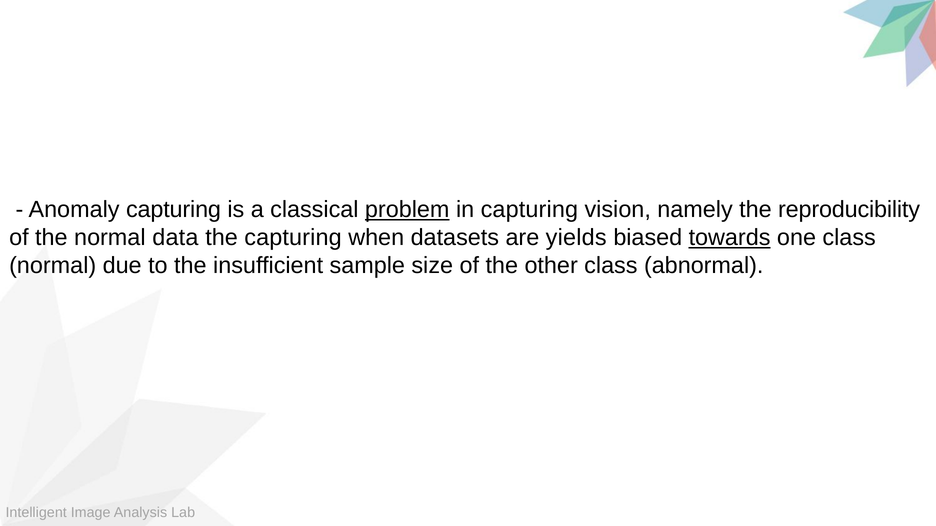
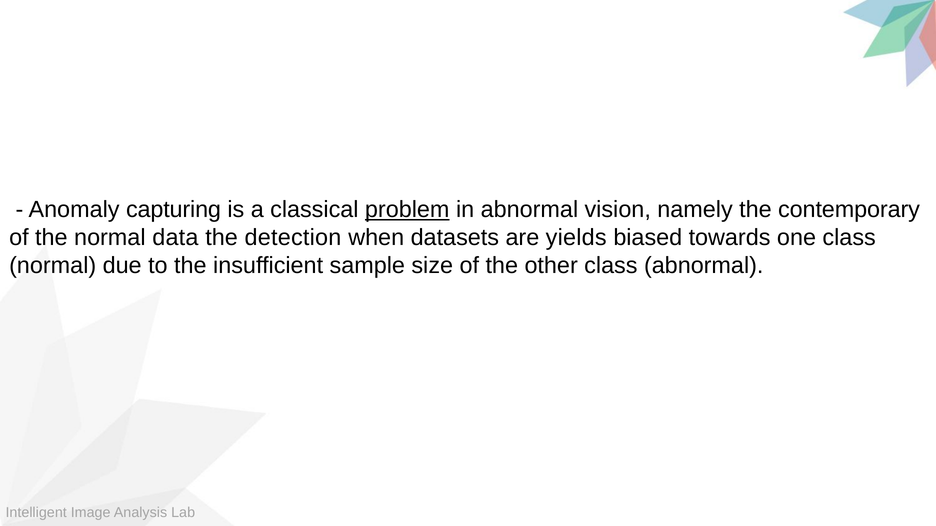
in capturing: capturing -> abnormal (529, 210)
reproducibility: reproducibility -> contemporary (849, 210)
the capturing: capturing -> detection (293, 238)
towards underline: present -> none (730, 238)
